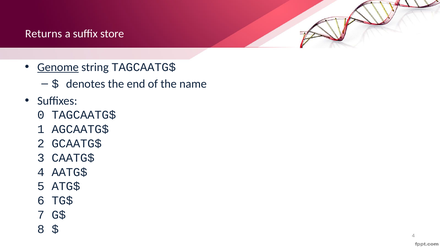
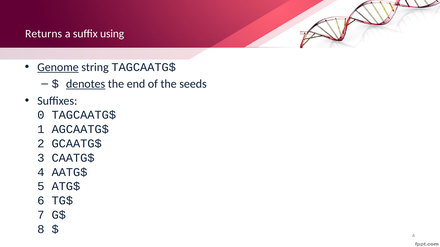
store: store -> using (112, 34)
denotes underline: none -> present (86, 84)
name: name -> seeds (193, 84)
